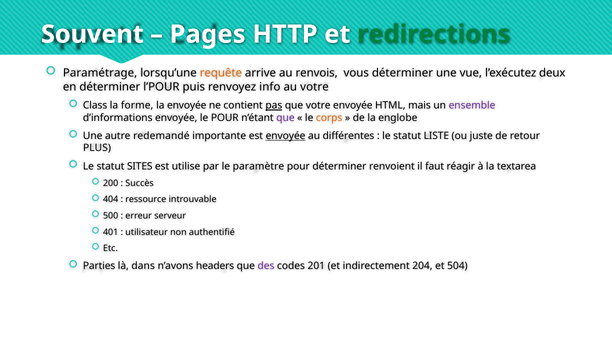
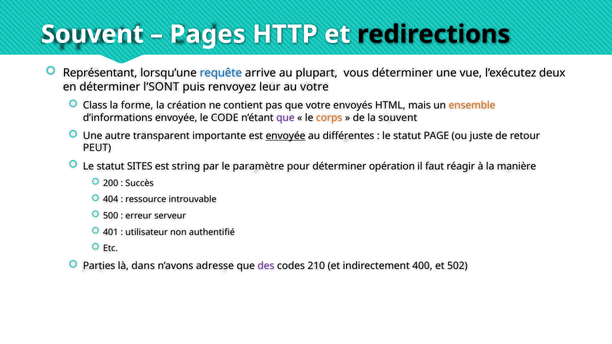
redirections colour: green -> black (434, 34)
Paramétrage: Paramétrage -> Représentant (100, 73)
requête colour: orange -> blue (221, 73)
renvois: renvois -> plupart (317, 73)
l’POUR: l’POUR -> l’SONT (161, 87)
info: info -> leur (270, 87)
la envoyée: envoyée -> création (187, 106)
pas underline: present -> none (274, 106)
votre envoyée: envoyée -> envoyés (353, 106)
ensemble colour: purple -> orange (472, 106)
le POUR: POUR -> CODE (225, 118)
la englobe: englobe -> souvent (398, 118)
redemandé: redemandé -> transparent (161, 136)
LISTE: LISTE -> PAGE (436, 136)
PLUS: PLUS -> PEUT (97, 148)
utilise: utilise -> string (186, 166)
renvoient: renvoient -> opération (392, 166)
textarea: textarea -> manière (517, 166)
headers: headers -> adresse (215, 266)
201: 201 -> 210 (316, 266)
204: 204 -> 400 (422, 266)
504: 504 -> 502 (457, 266)
